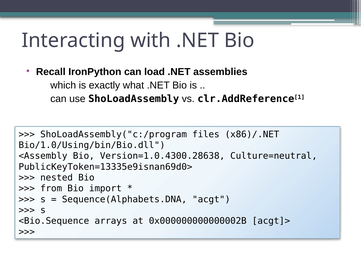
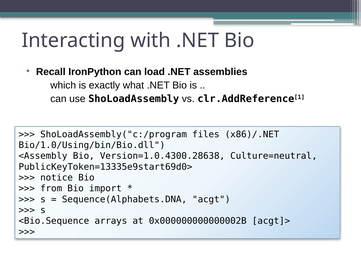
PublicKeyToken=13335e9isnan69d0>: PublicKeyToken=13335e9isnan69d0> -> PublicKeyToken=13335e9start69d0> (105, 167)
nested: nested -> notice (57, 177)
